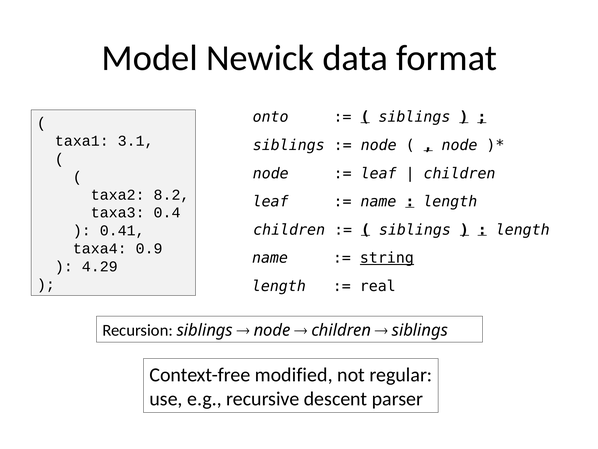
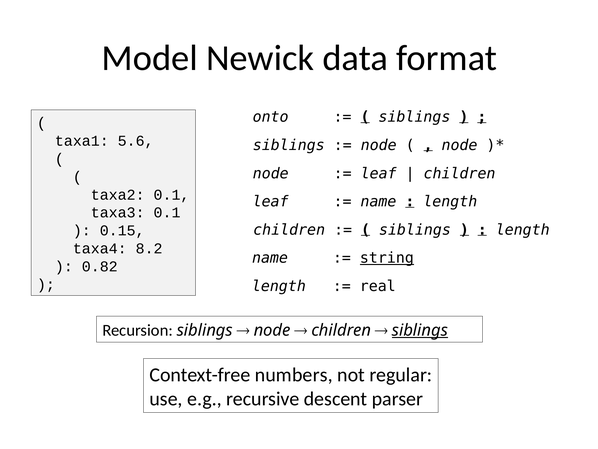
3.1: 3.1 -> 5.6 (136, 141)
taxa2 8.2: 8.2 -> 0.1 (172, 195)
taxa3 0.4: 0.4 -> 0.1 (167, 212)
0.41: 0.41 -> 0.15 (122, 230)
0.9: 0.9 -> 8.2 (149, 248)
4.29: 4.29 -> 0.82 (100, 266)
siblings underline: none -> present (420, 330)
modified: modified -> numbers (294, 375)
